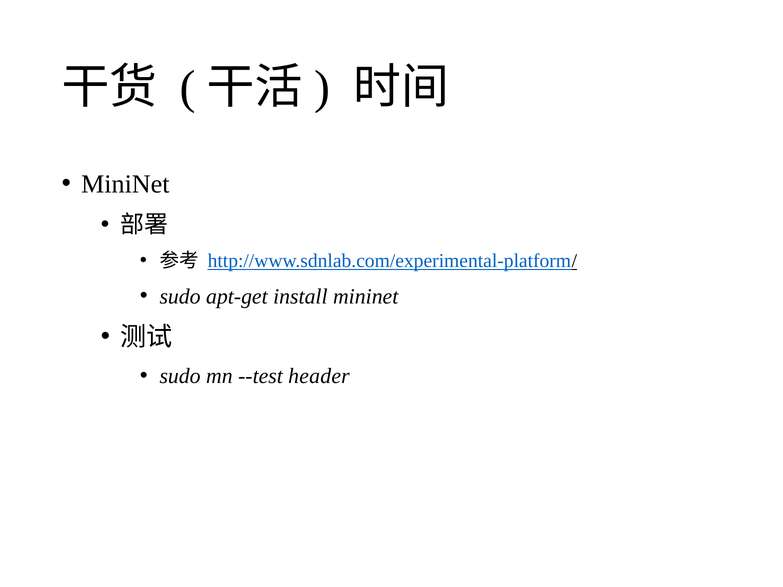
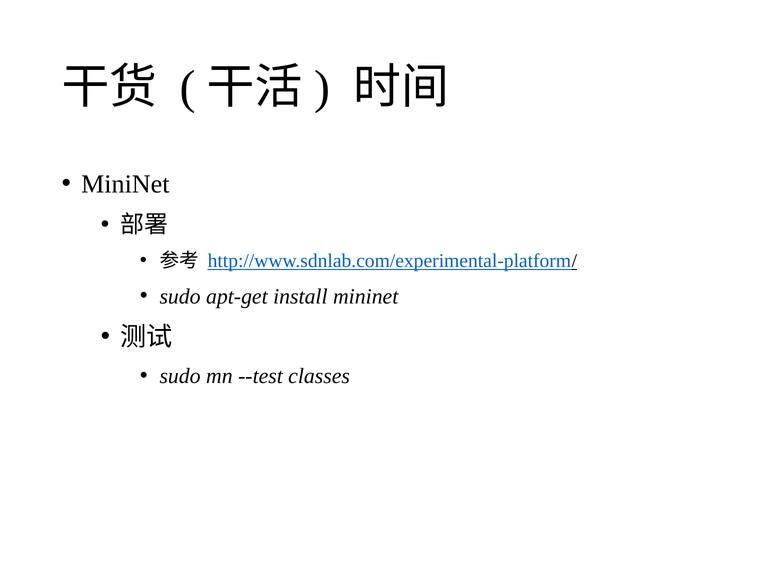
header: header -> classes (319, 376)
